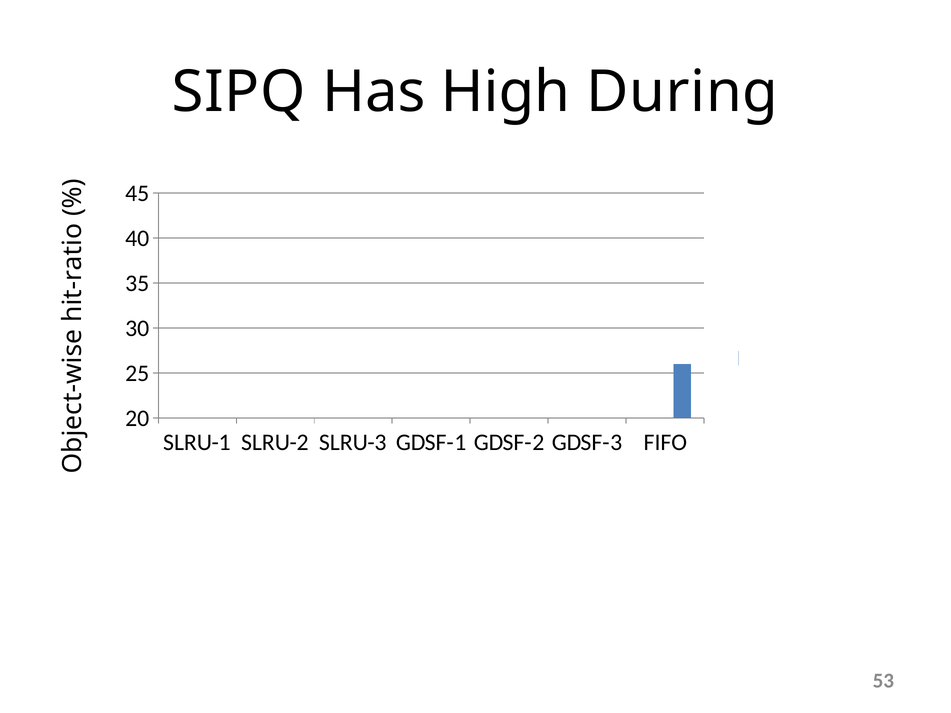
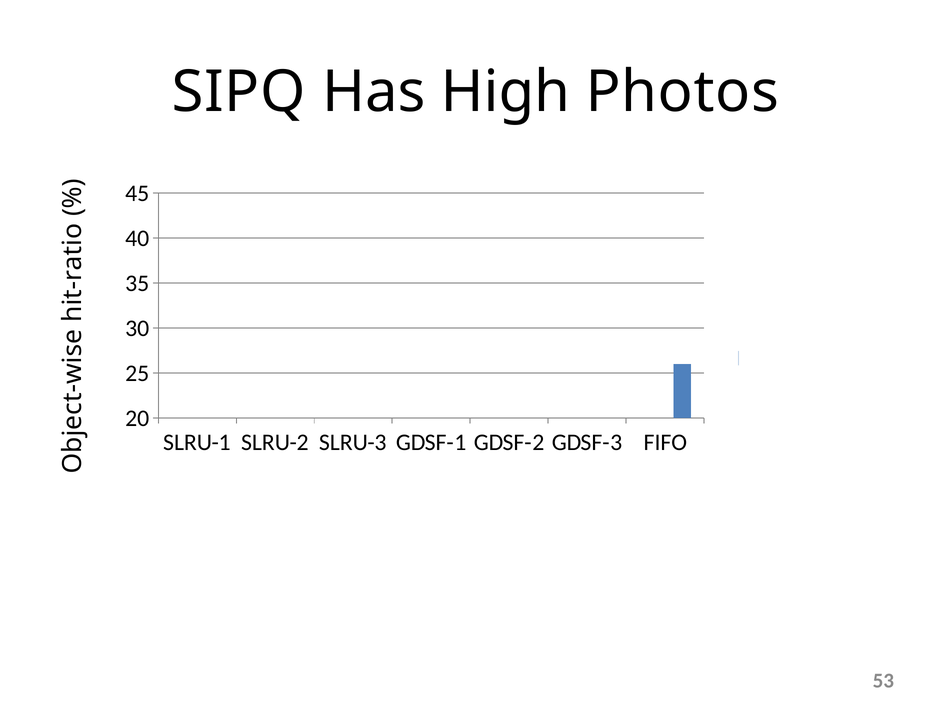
During: During -> Photos (682, 92)
